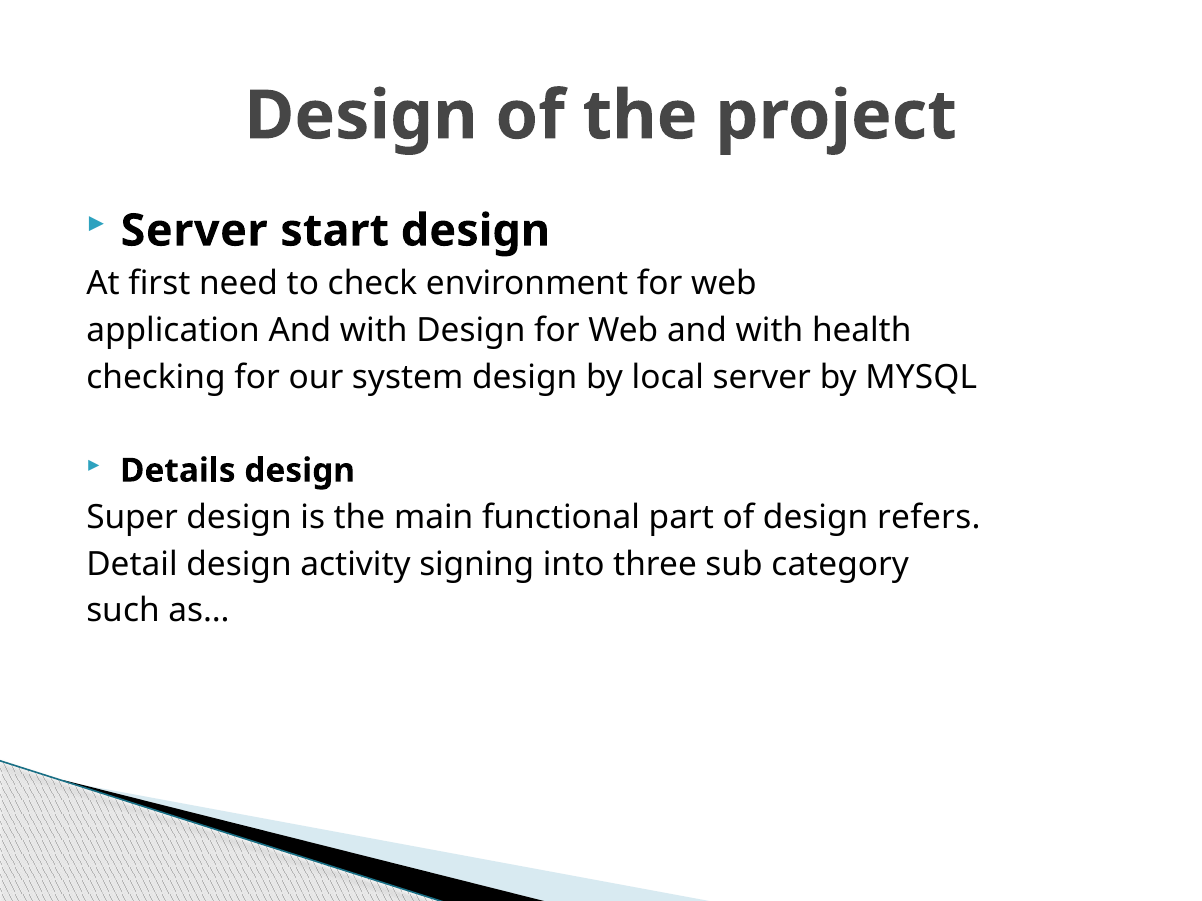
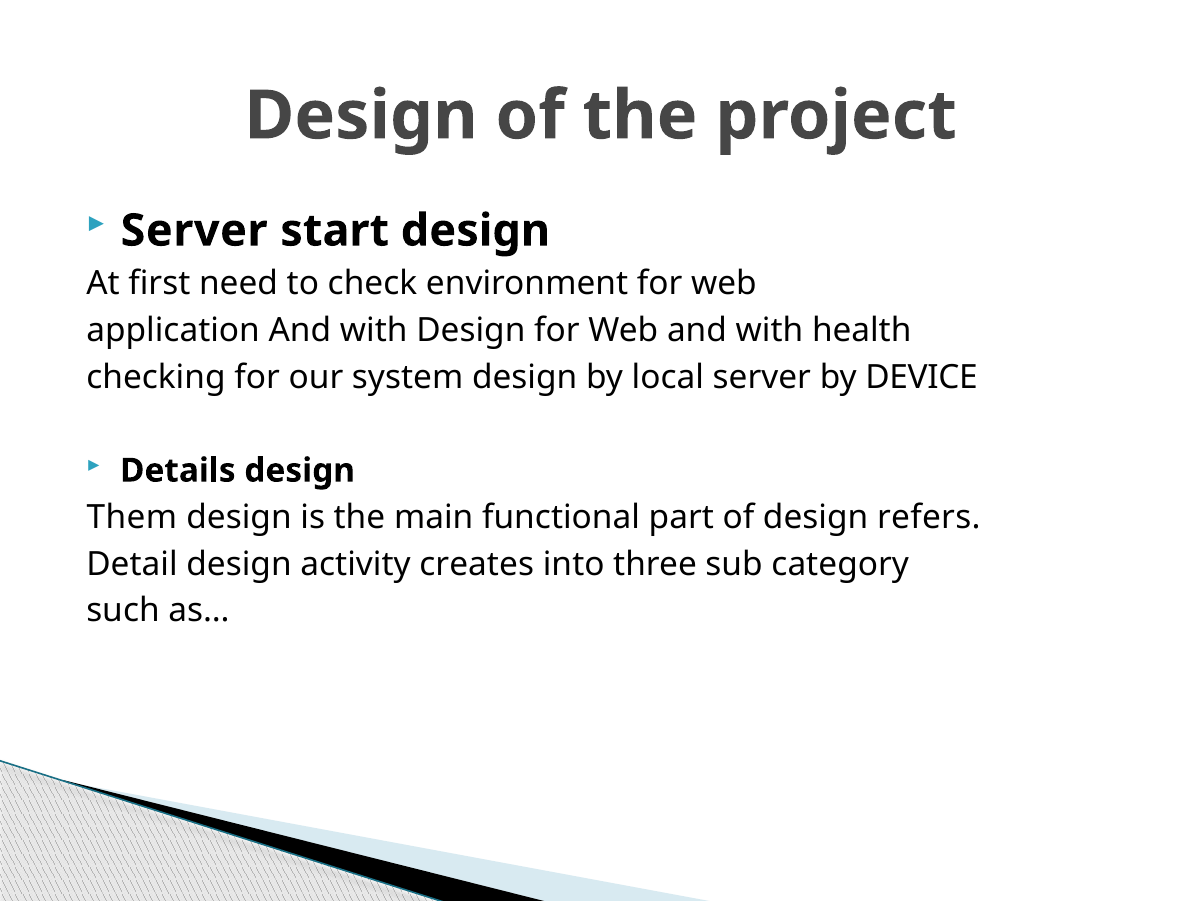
MYSQL: MYSQL -> DEVICE (921, 377)
Super: Super -> Them (132, 518)
signing: signing -> creates (477, 564)
